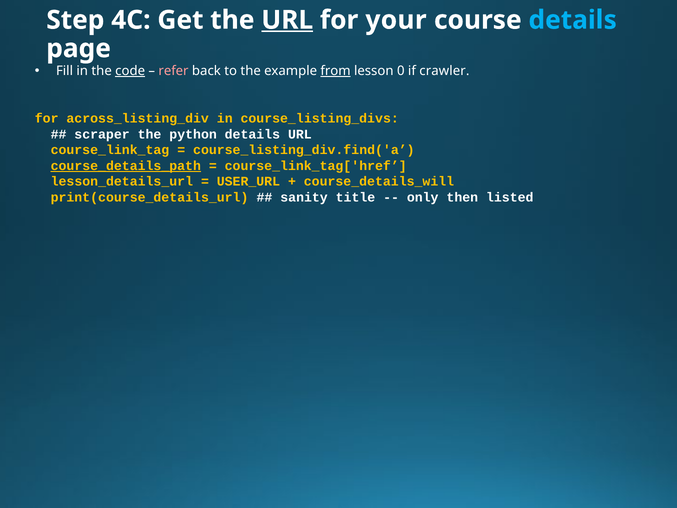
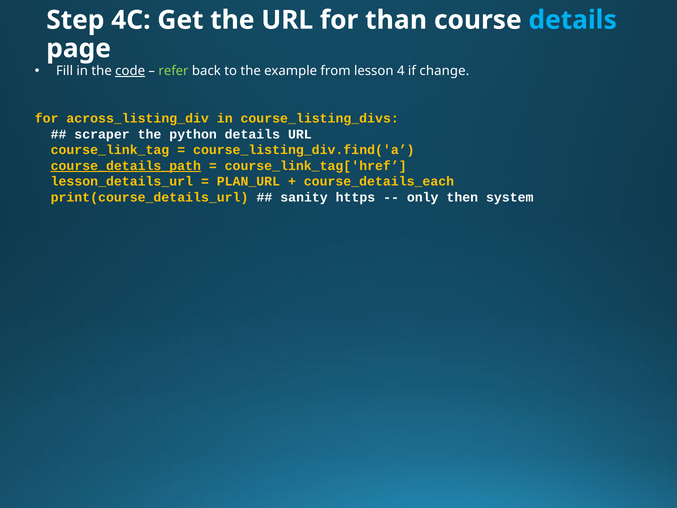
URL underline: present -> none (287, 20)
your: your -> than (396, 20)
refer colour: pink -> light green (174, 71)
from underline: present -> none (336, 71)
0: 0 -> 4 (401, 71)
crawler: crawler -> change (444, 71)
USER_URL: USER_URL -> PLAN_URL (248, 182)
course_details_will: course_details_will -> course_details_each (379, 182)
title: title -> https (355, 197)
listed: listed -> system (510, 197)
